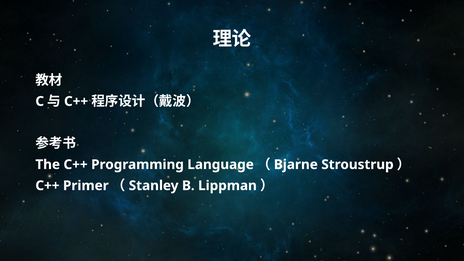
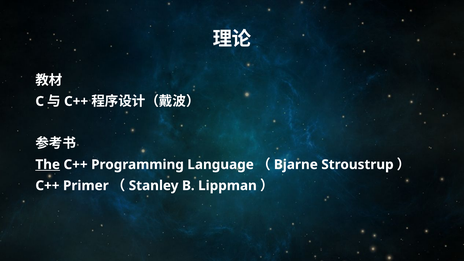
The underline: none -> present (48, 165)
